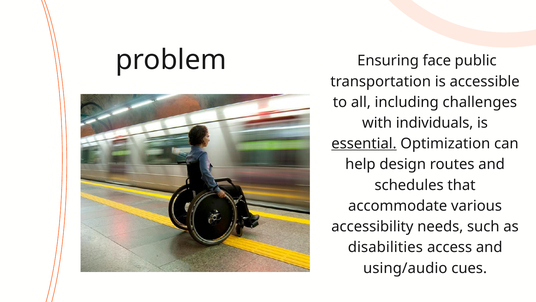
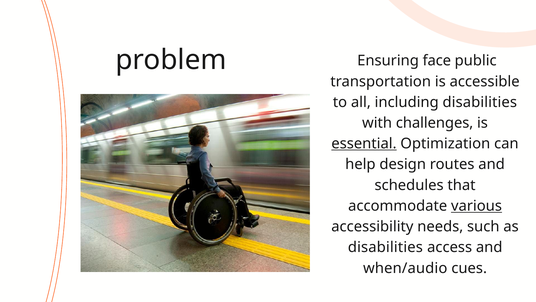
including challenges: challenges -> disabilities (480, 102)
individuals: individuals -> challenges (435, 123)
various underline: none -> present (476, 206)
using/audio: using/audio -> when/audio (405, 268)
